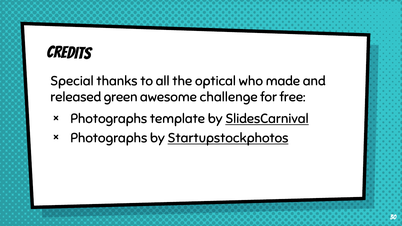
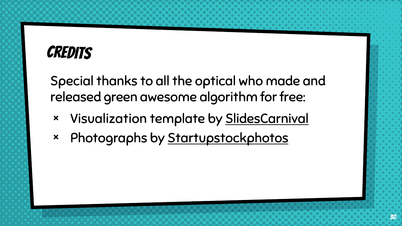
challenge: challenge -> algorithm (229, 97)
Photographs: Photographs -> Visualization (109, 119)
